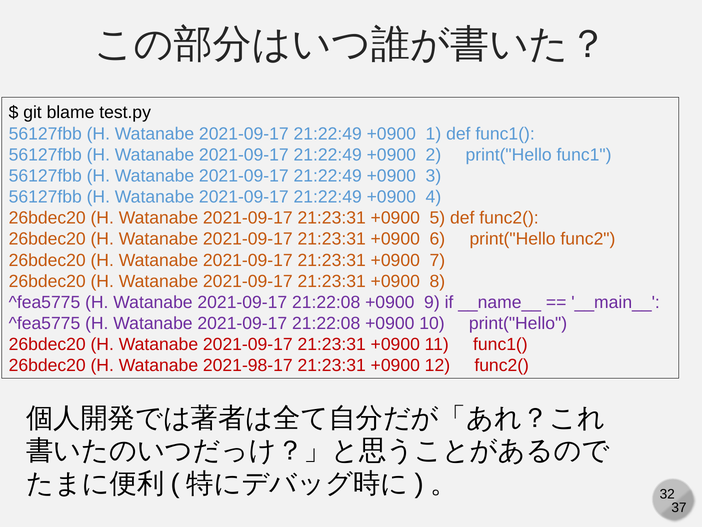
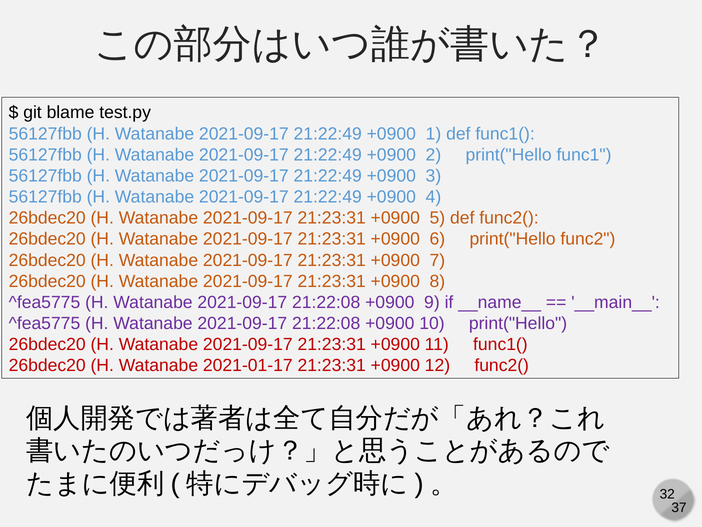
2021-98-17: 2021-98-17 -> 2021-01-17 (248, 365)
